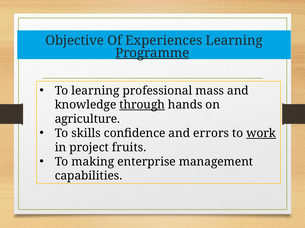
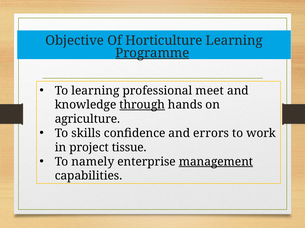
Experiences: Experiences -> Horticulture (164, 41)
mass: mass -> meet (210, 91)
work underline: present -> none (261, 134)
fruits: fruits -> tissue (129, 148)
making: making -> namely (93, 162)
management underline: none -> present (216, 162)
